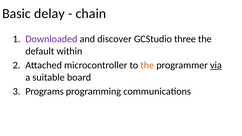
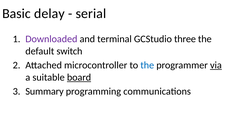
chain: chain -> serial (91, 14)
discover: discover -> terminal (115, 39)
within: within -> switch (69, 51)
the colour: orange -> blue (147, 65)
board underline: none -> present (79, 77)
Programs: Programs -> Summary (45, 91)
